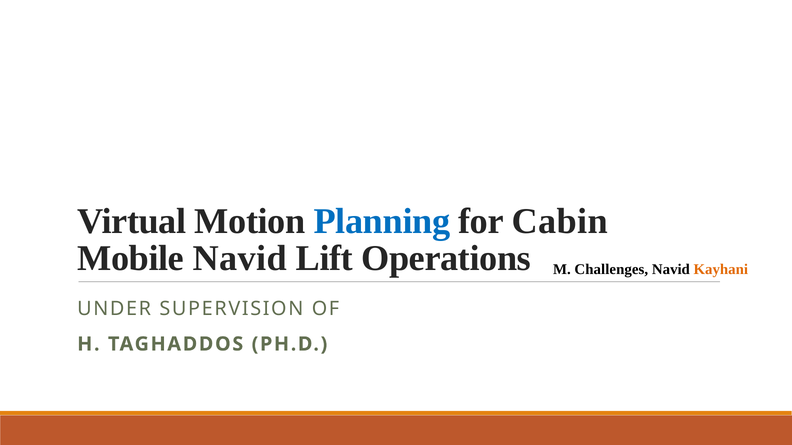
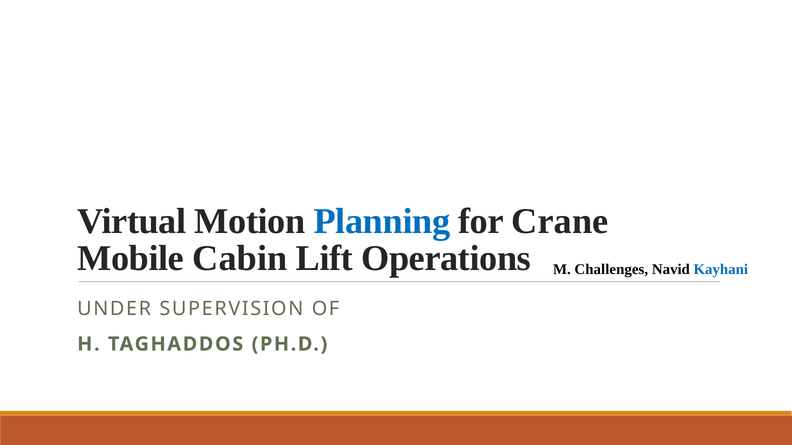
Cabin: Cabin -> Crane (560, 222)
Mobile Navid: Navid -> Cabin (240, 259)
Kayhani colour: orange -> blue (721, 270)
